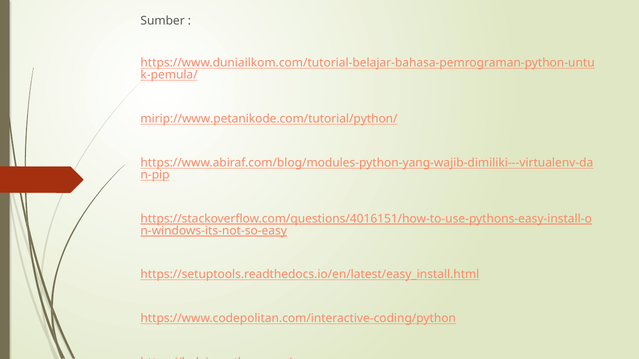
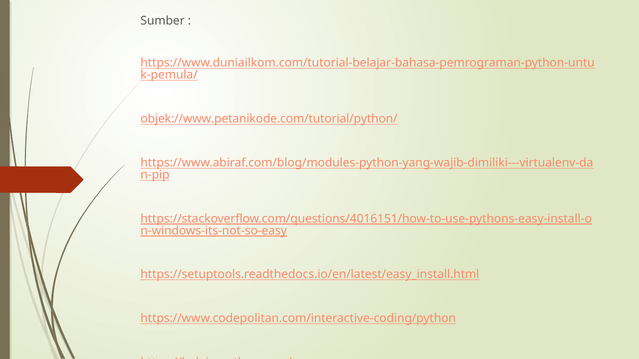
mirip://www.petanikode.com/tutorial/python/: mirip://www.petanikode.com/tutorial/python/ -> objek://www.petanikode.com/tutorial/python/ (269, 119)
